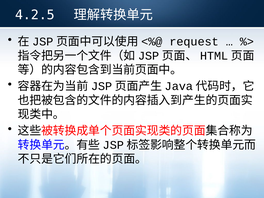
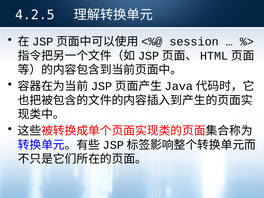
request: request -> session (194, 42)
